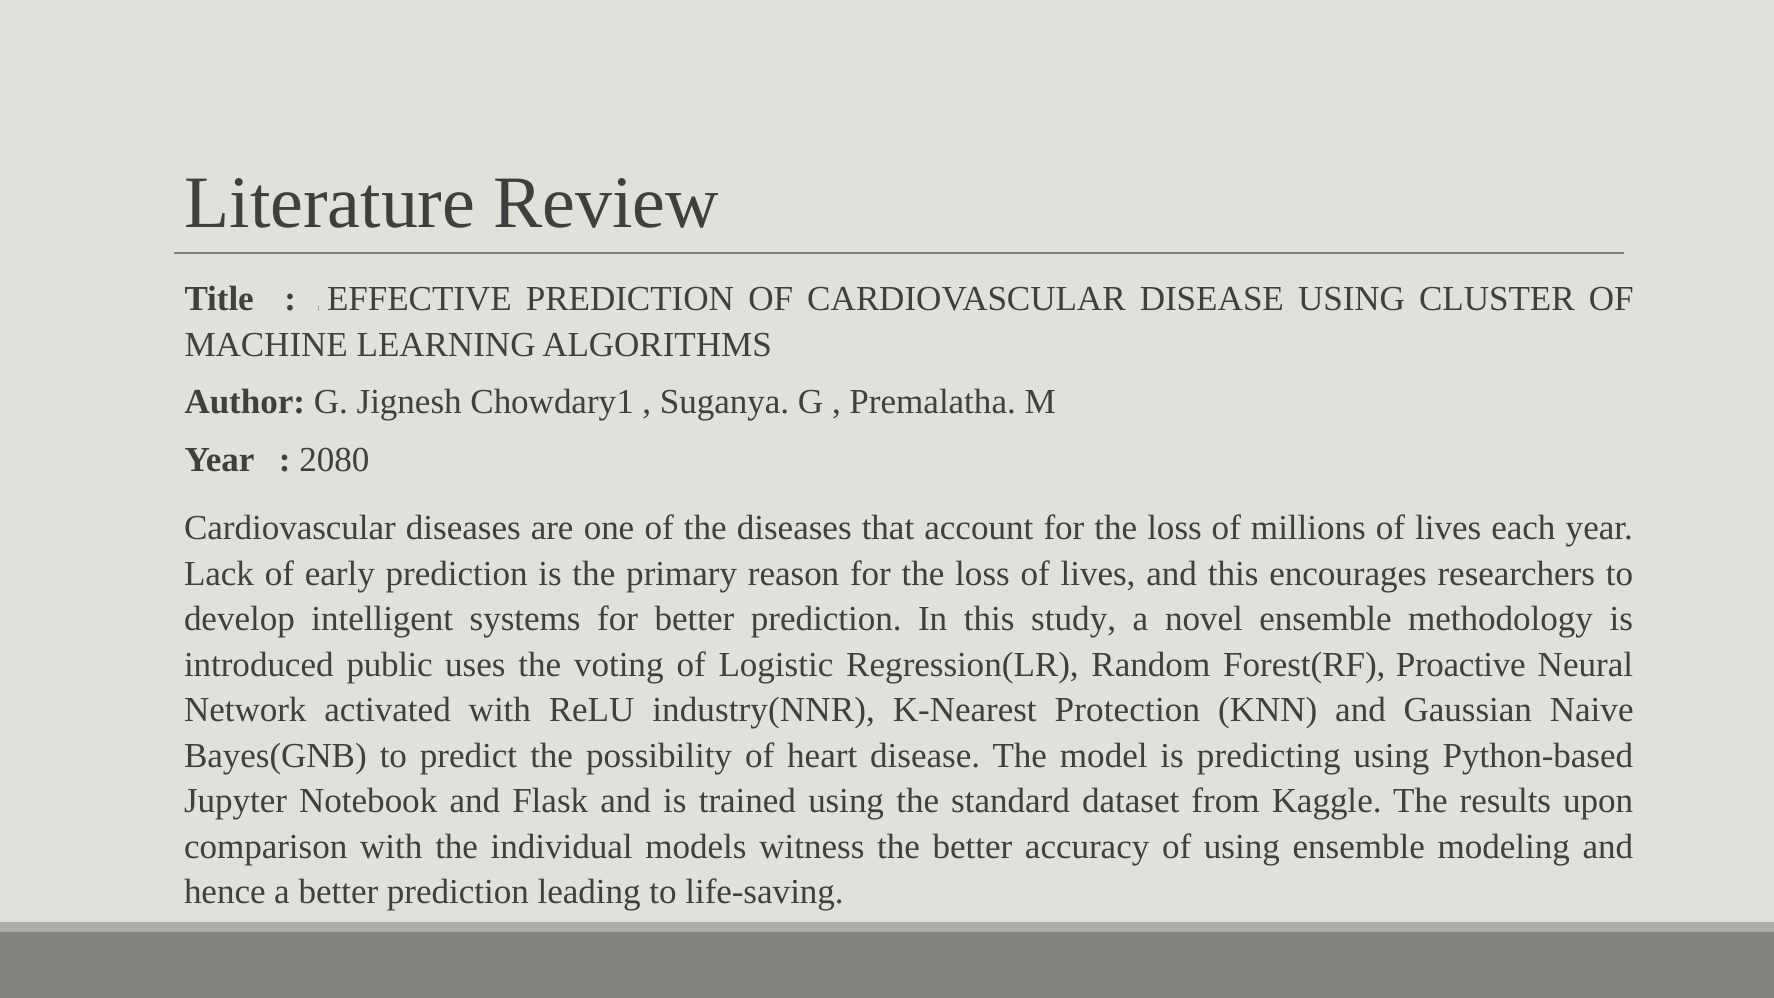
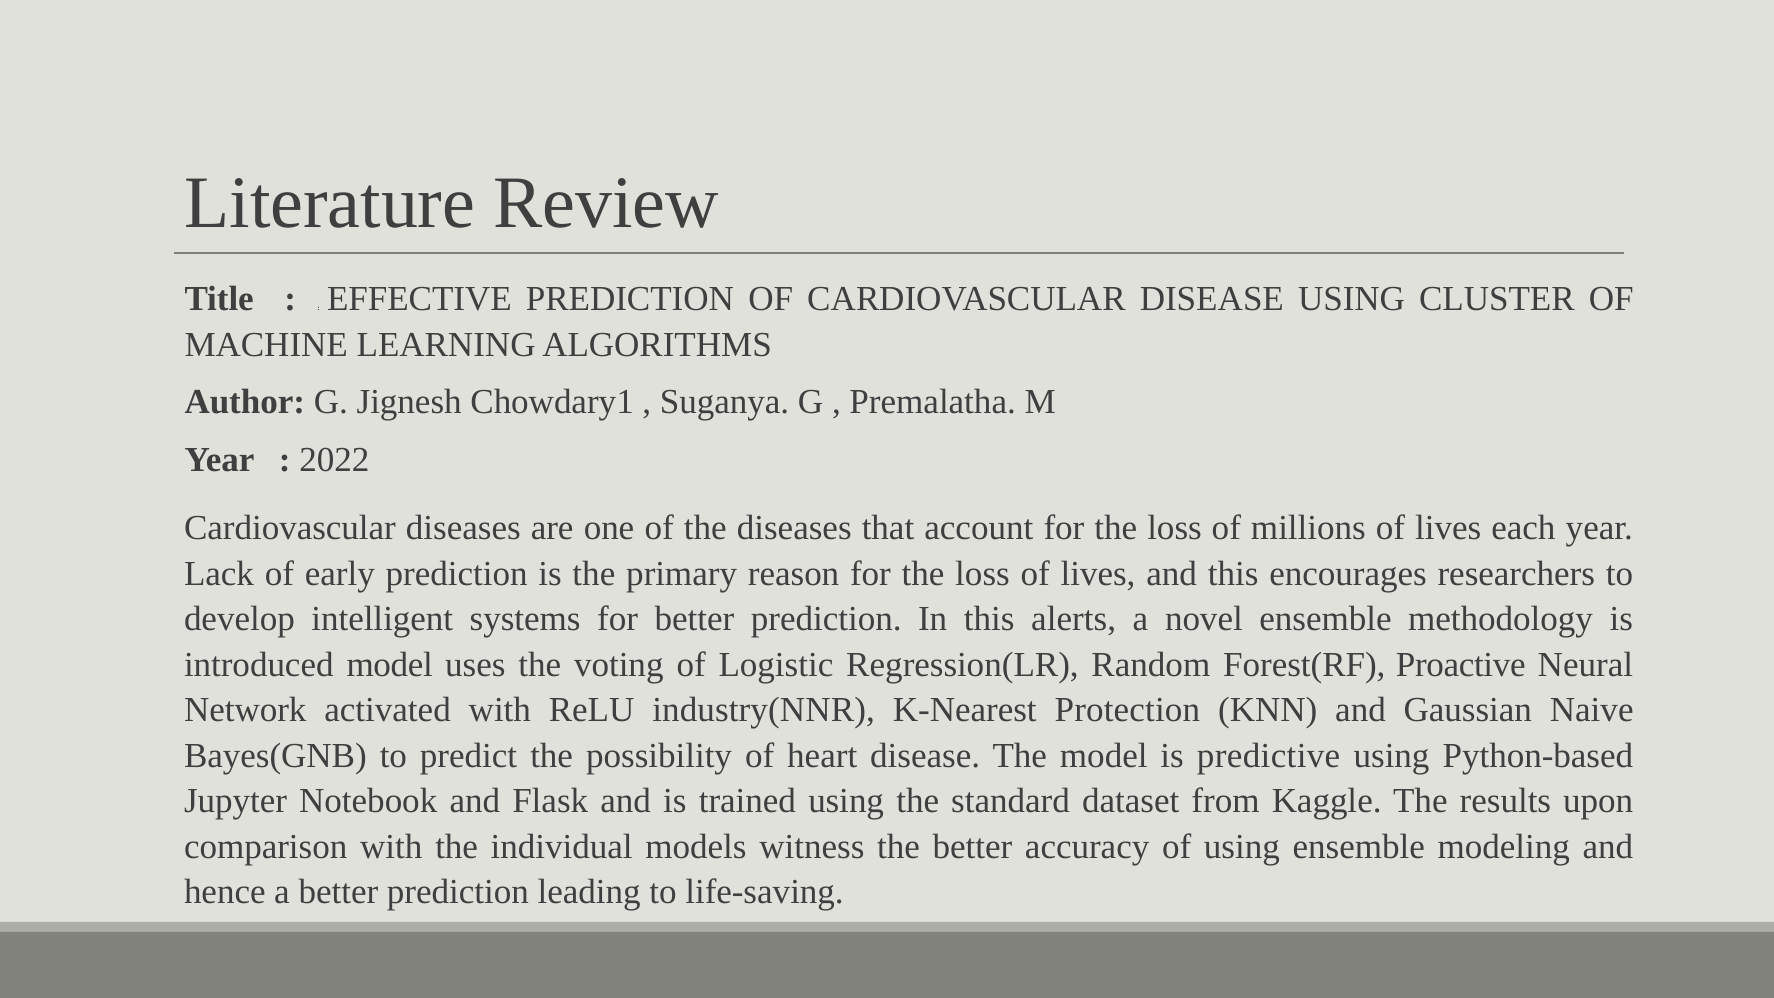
2080: 2080 -> 2022 (334, 460)
study: study -> alerts (1074, 619)
introduced public: public -> model (390, 664)
predicting: predicting -> predictive (1269, 755)
